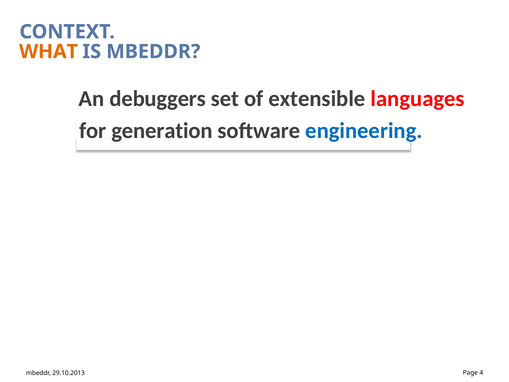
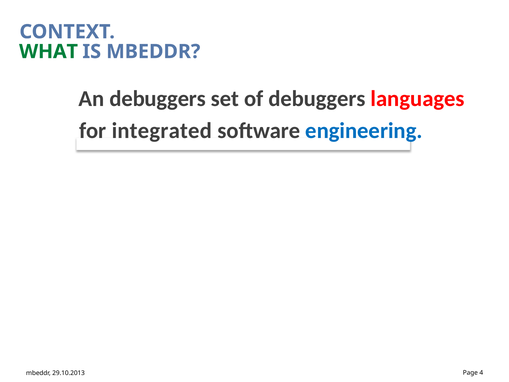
WHAT colour: orange -> green (48, 52)
of extensible: extensible -> debuggers (317, 99)
generation: generation -> integrated (162, 131)
